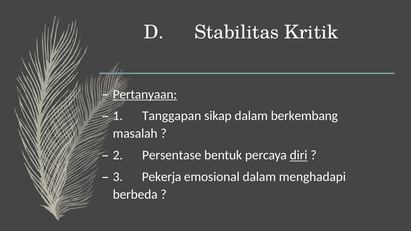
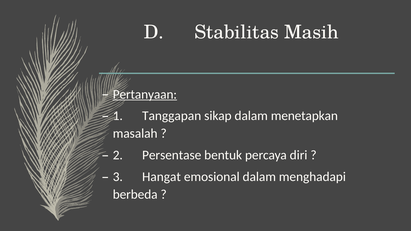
Kritik: Kritik -> Masih (311, 32)
berkembang: berkembang -> menetapkan (304, 116)
diri underline: present -> none (299, 155)
Pekerja: Pekerja -> Hangat (161, 177)
